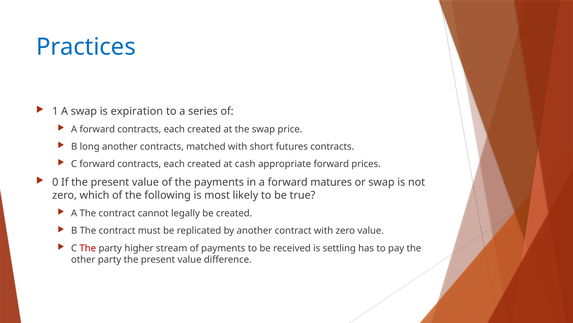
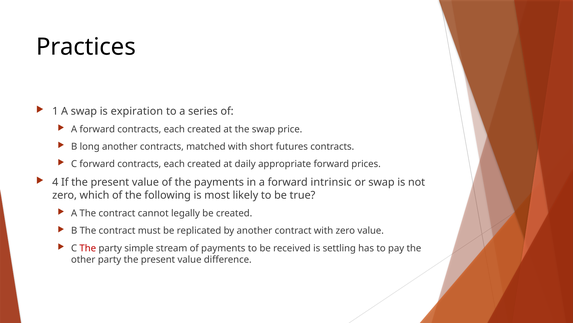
Practices colour: blue -> black (86, 47)
cash: cash -> daily (245, 164)
0: 0 -> 4 (55, 182)
matures: matures -> intrinsic (331, 182)
higher: higher -> simple (139, 248)
